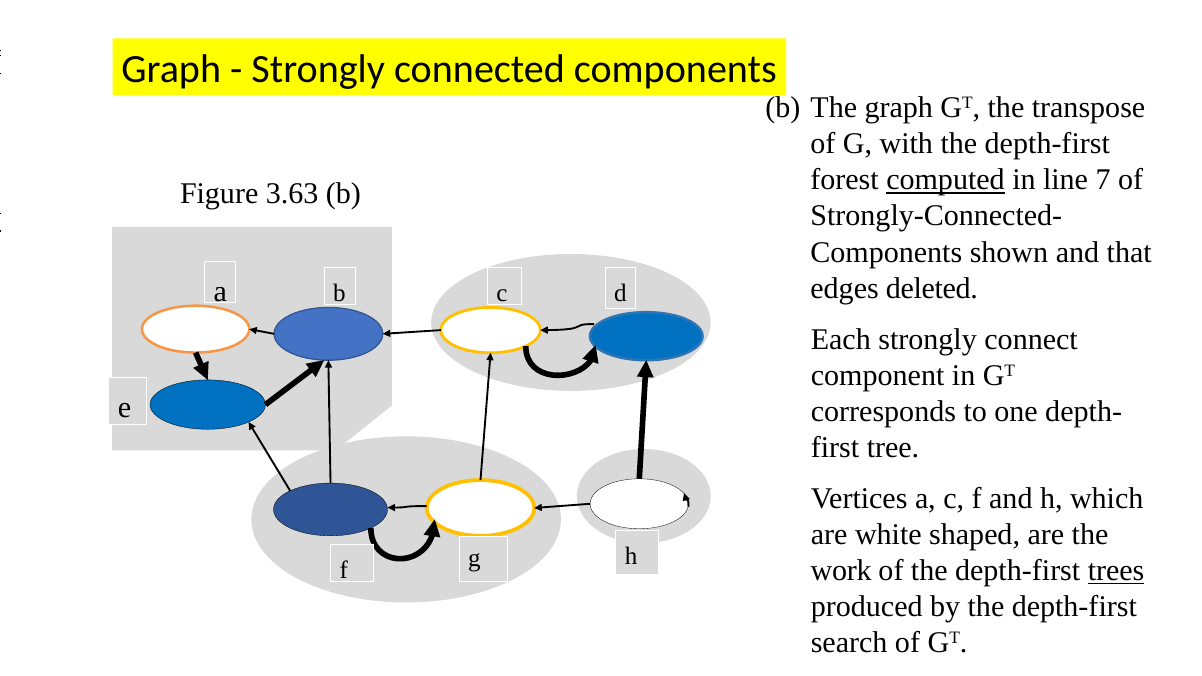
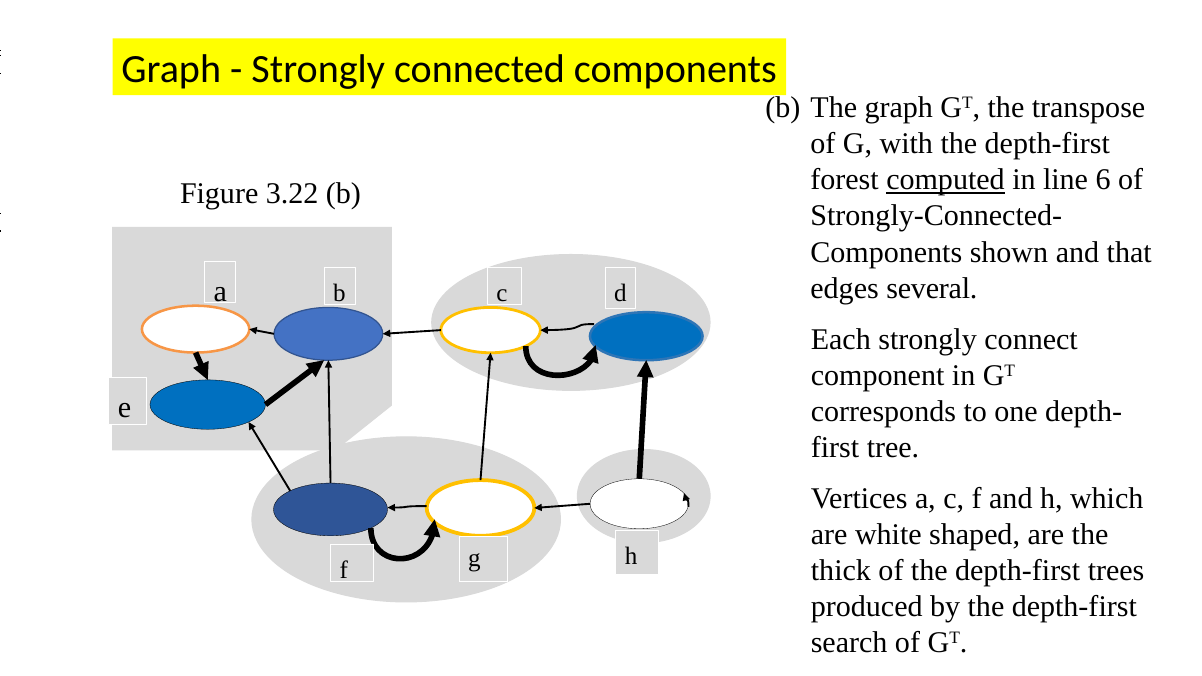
7: 7 -> 6 (1103, 180)
3.63: 3.63 -> 3.22 (292, 193)
deleted: deleted -> several (932, 288)
work: work -> thick (841, 571)
trees underline: present -> none (1116, 571)
